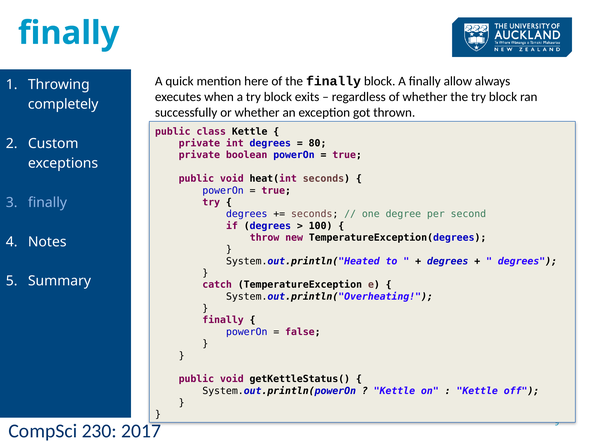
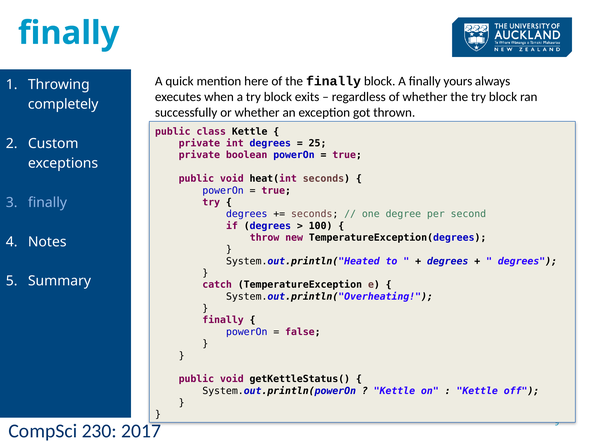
allow: allow -> yours (458, 81)
80: 80 -> 25 (318, 143)
